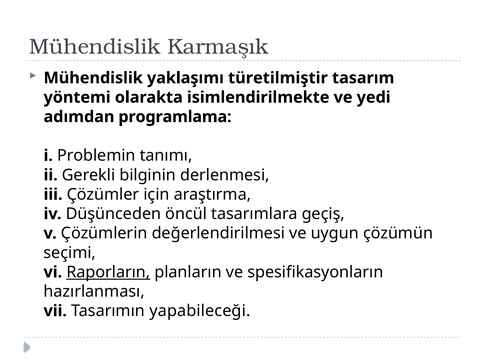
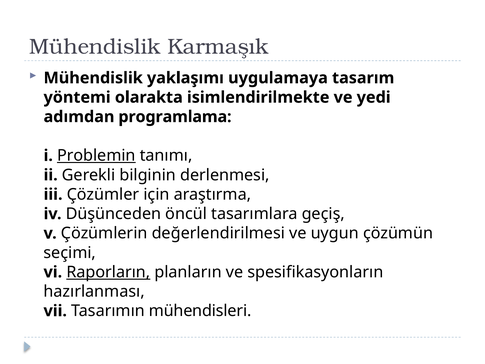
türetilmiştir: türetilmiştir -> uygulamaya (278, 78)
Problemin underline: none -> present (96, 155)
yapabileceği: yapabileceği -> mühendisleri (200, 311)
